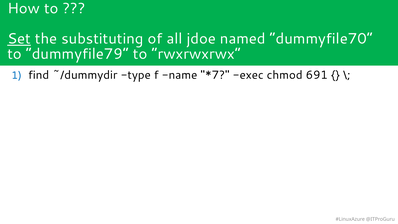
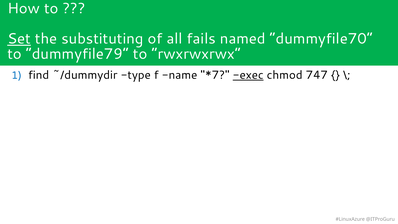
jdoe: jdoe -> fails (201, 39)
exec underline: none -> present (248, 75)
691: 691 -> 747 (317, 75)
